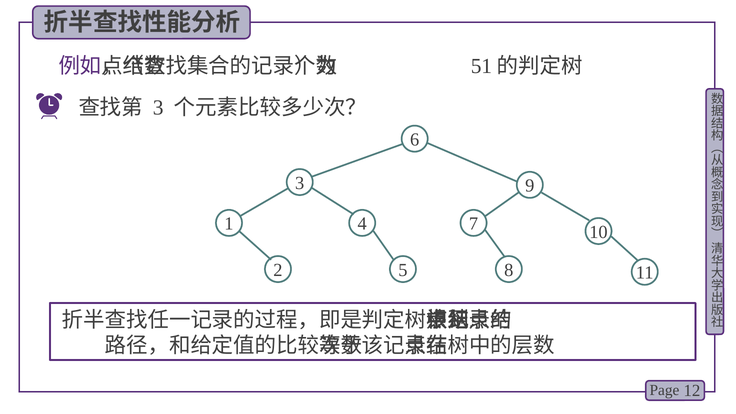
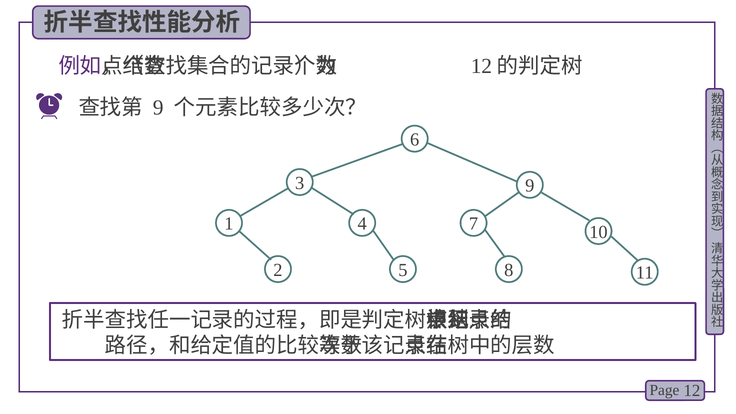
51: 51 -> 12 (481, 66)
3: 3 -> 9 (158, 107)
